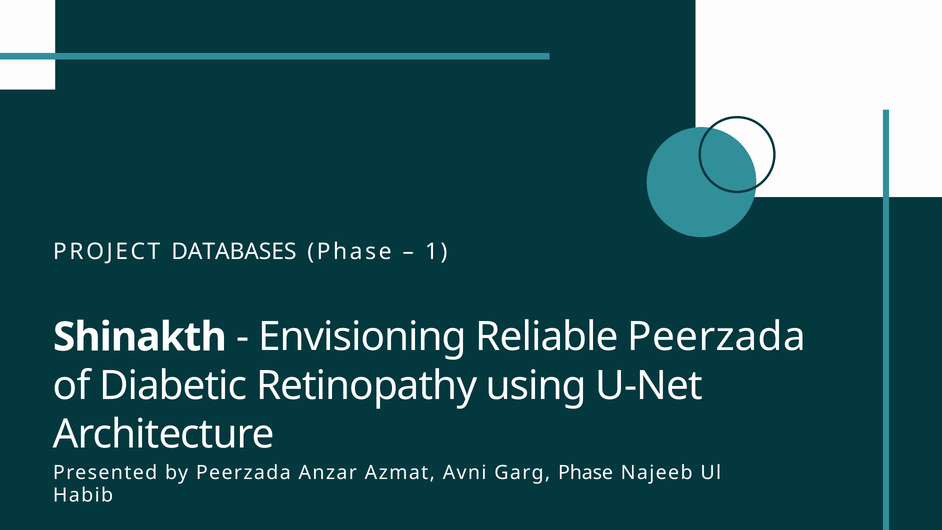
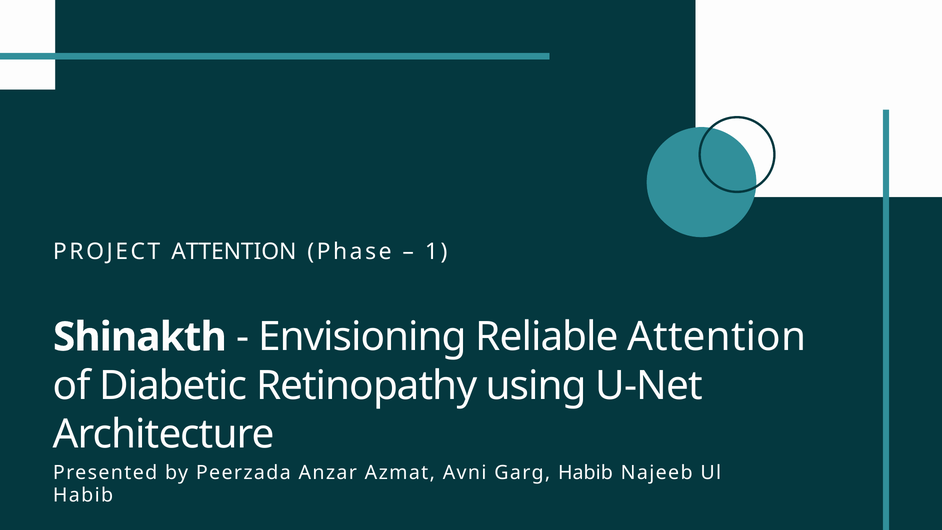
PROJECT DATABASES: DATABASES -> ATTENTION (234, 252)
Reliable Peerzada: Peerzada -> Attention (717, 337)
Garg Phase: Phase -> Habib (585, 473)
